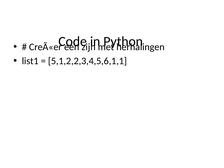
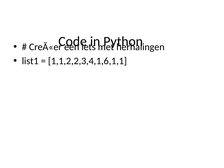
zijn: zijn -> iets (89, 47)
5,1,2,2,3,4,5,6,1,1: 5,1,2,2,3,4,5,6,1,1 -> 1,1,2,2,3,4,1,6,1,1 (87, 61)
